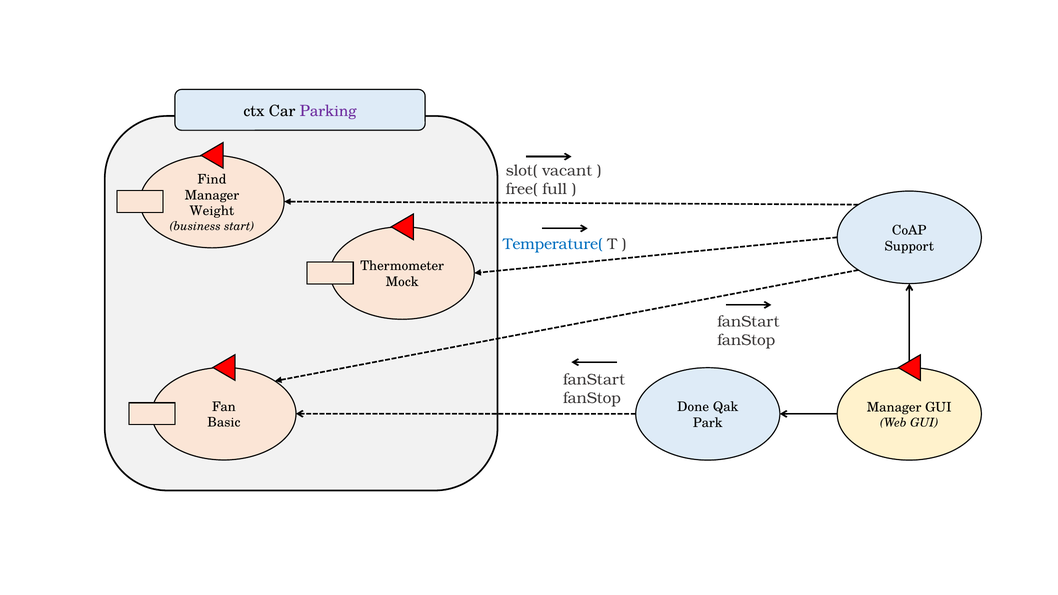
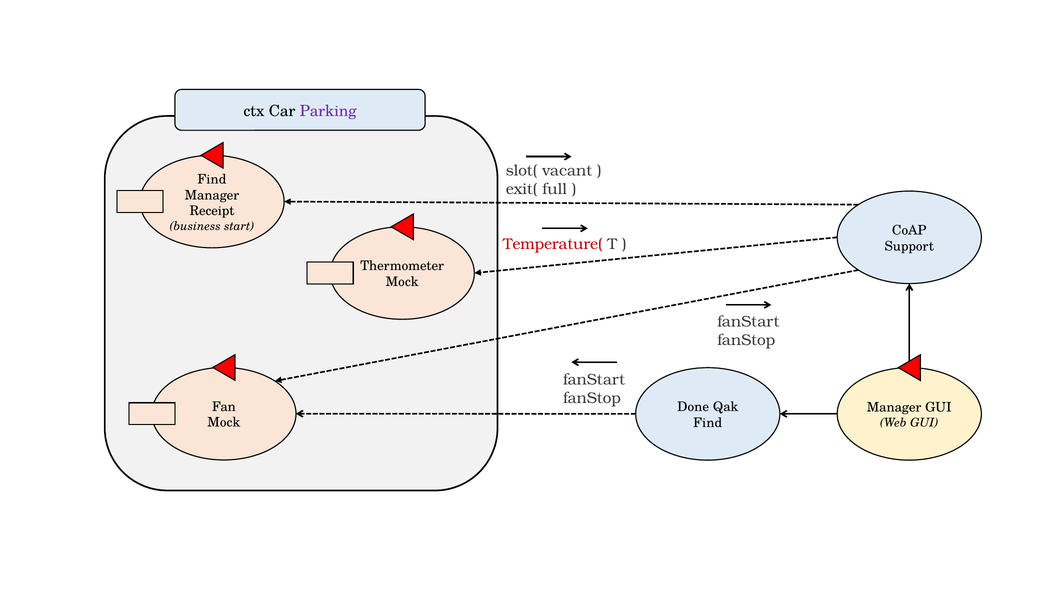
free(: free( -> exit( (522, 189)
Weight: Weight -> Receipt (212, 211)
Temperature( colour: blue -> red (553, 244)
Basic: Basic -> Mock (224, 423)
Park: Park -> Find (708, 423)
